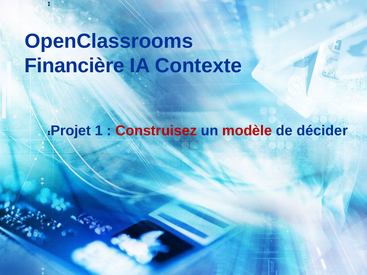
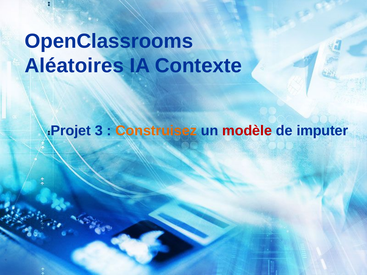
Financière: Financière -> Aléatoires (74, 66)
1: 1 -> 3 (99, 131)
Construisez colour: red -> orange (156, 131)
décider: décider -> imputer (322, 131)
